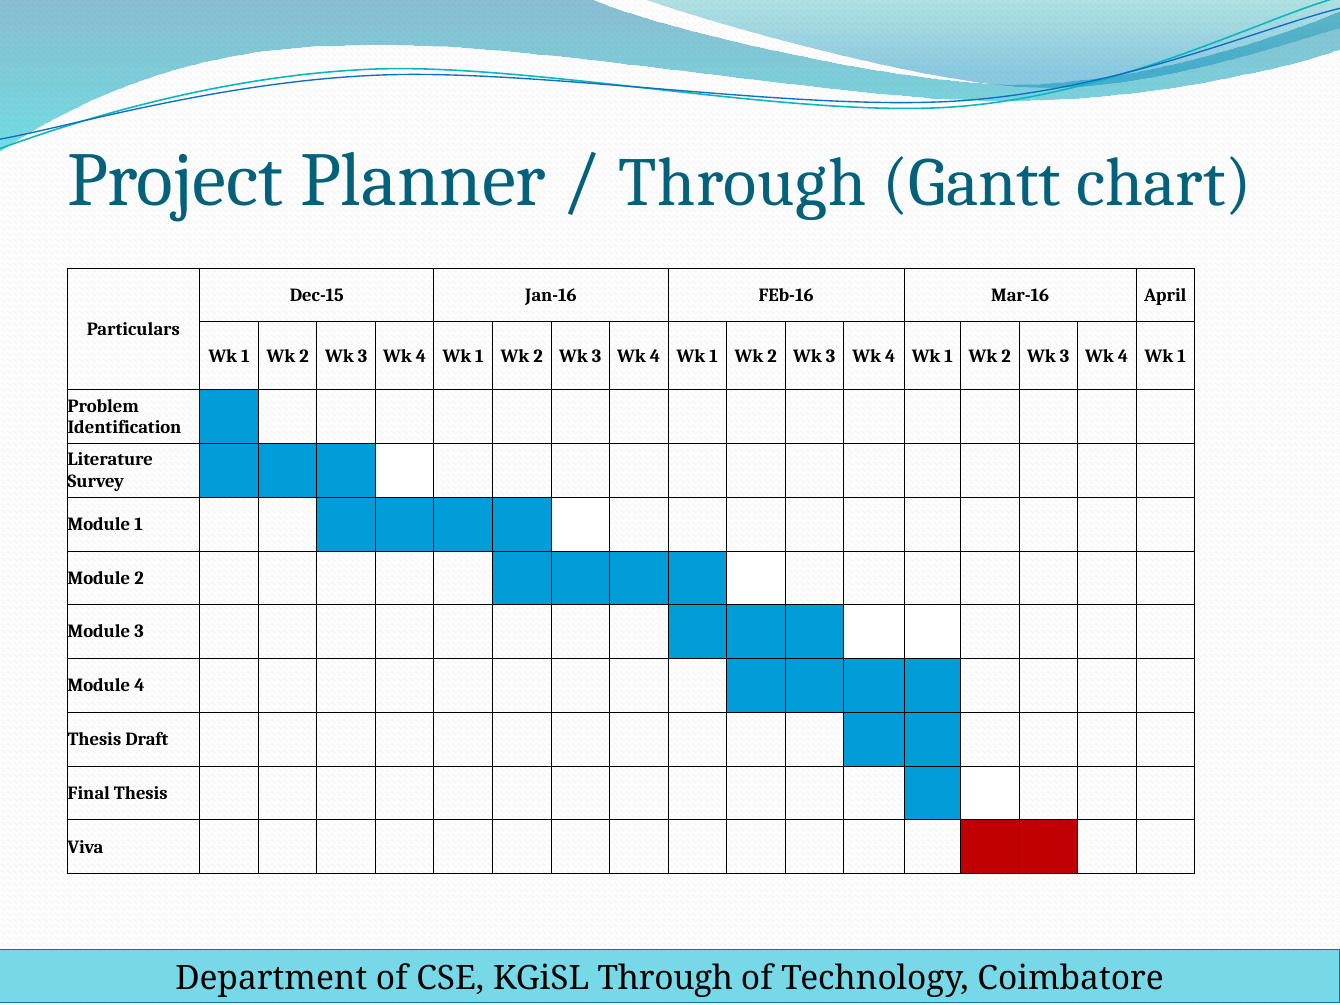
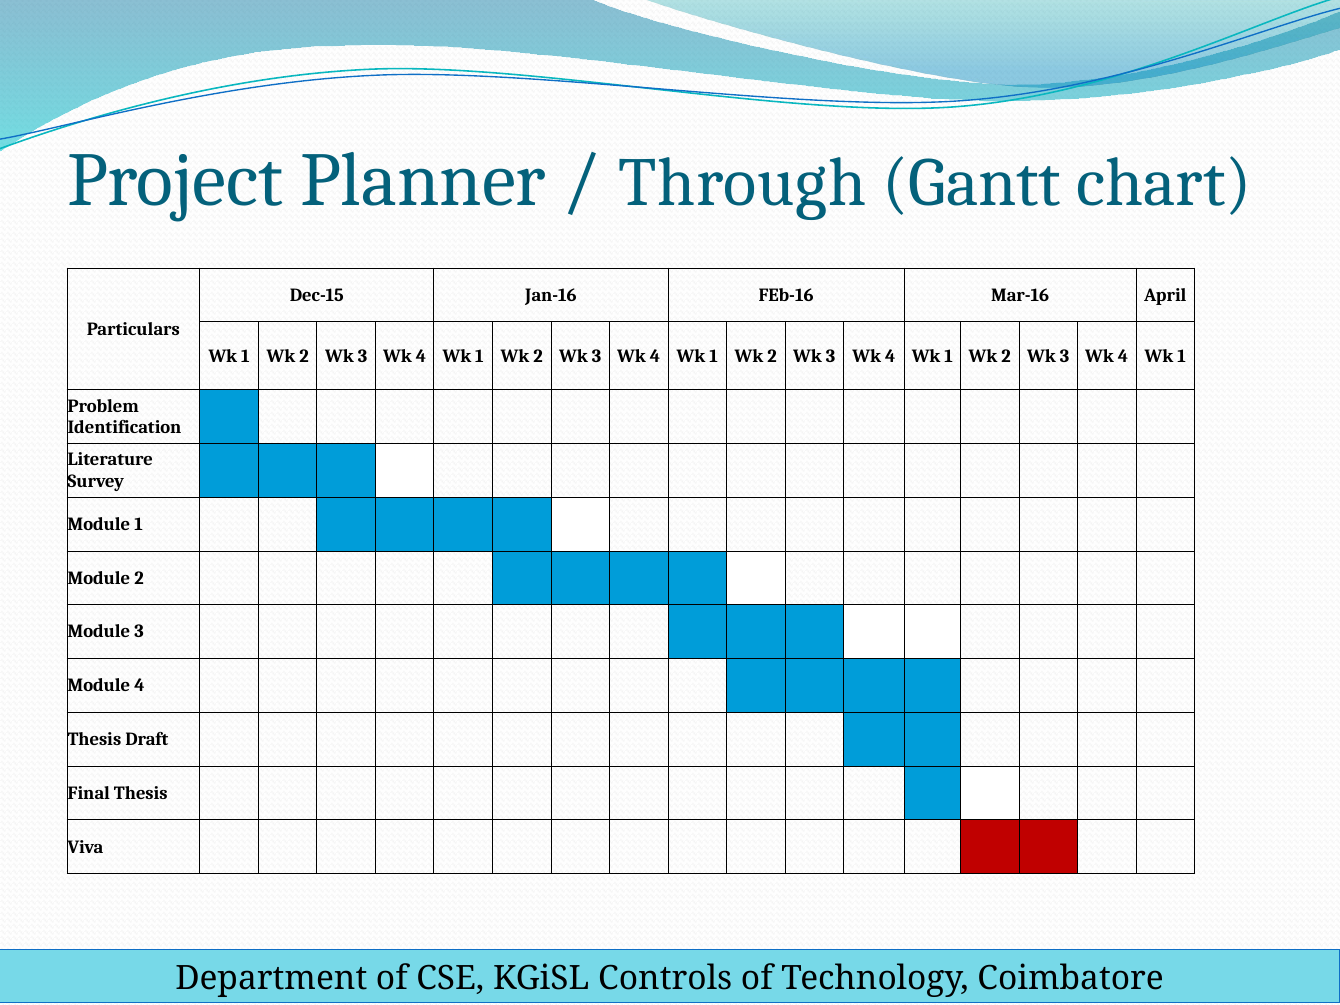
KGiSL Through: Through -> Controls (665, 978)
